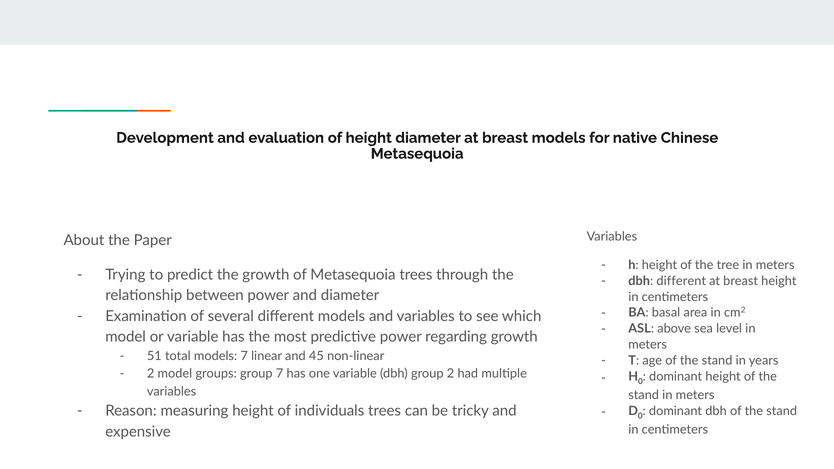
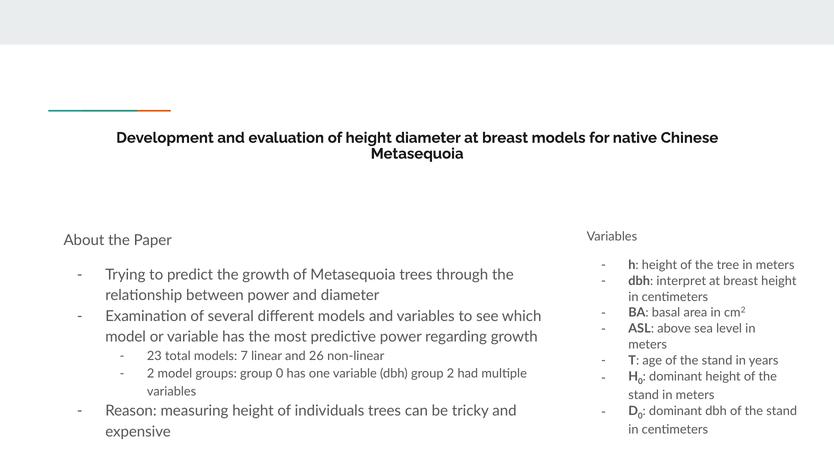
dbh different: different -> interpret (681, 281)
51: 51 -> 23 (154, 356)
45: 45 -> 26 (316, 356)
group 7: 7 -> 0 (280, 374)
